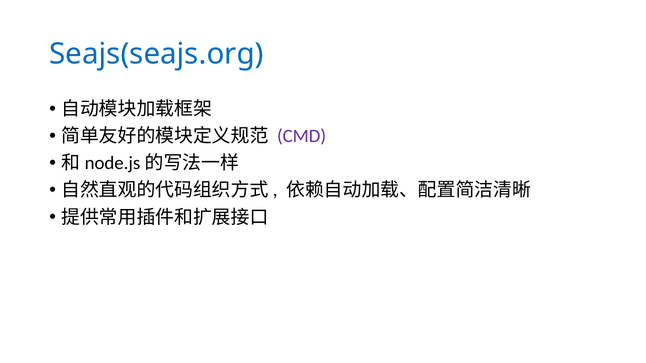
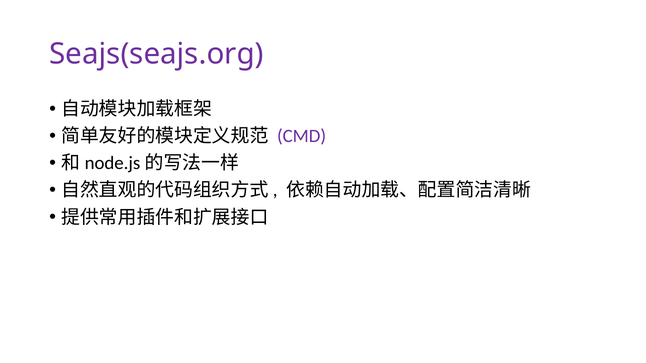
Seajs(seajs.org colour: blue -> purple (156, 54)
